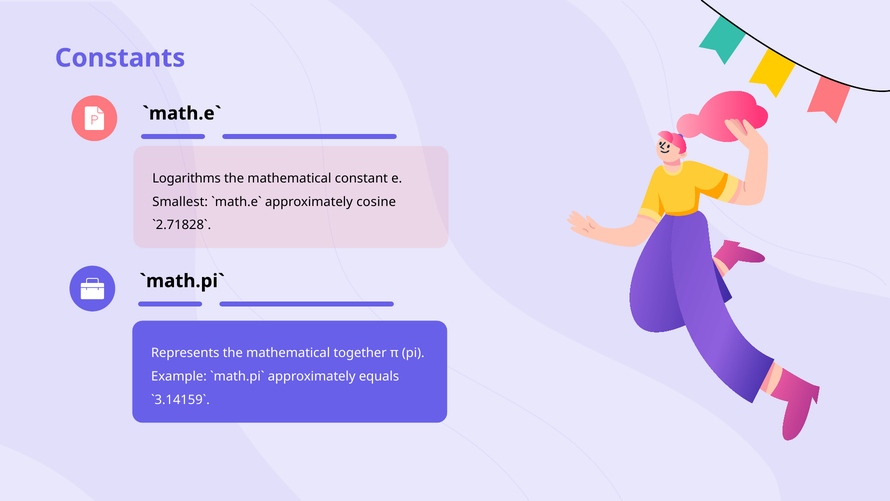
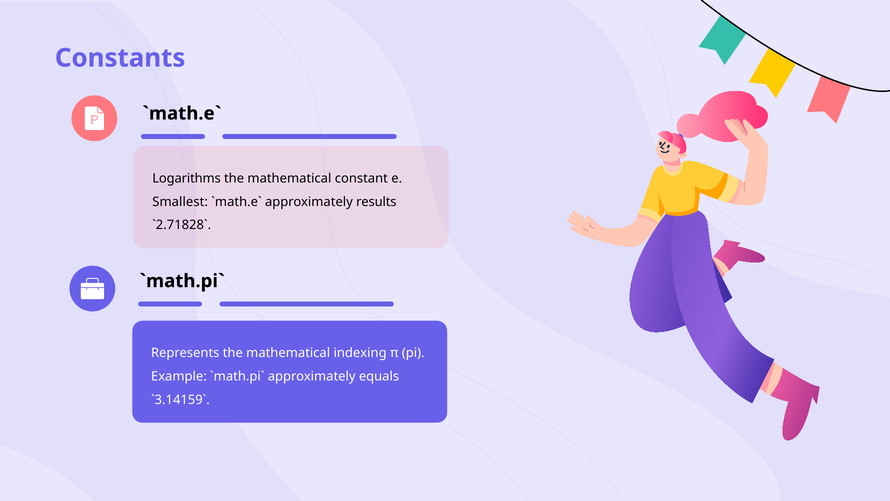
cosine: cosine -> results (376, 202)
together: together -> indexing (360, 353)
